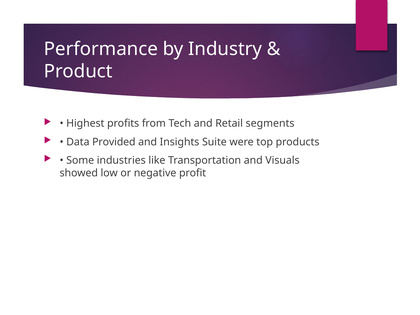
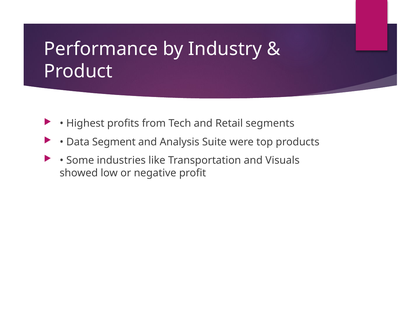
Provided: Provided -> Segment (114, 142)
Insights: Insights -> Analysis (180, 142)
